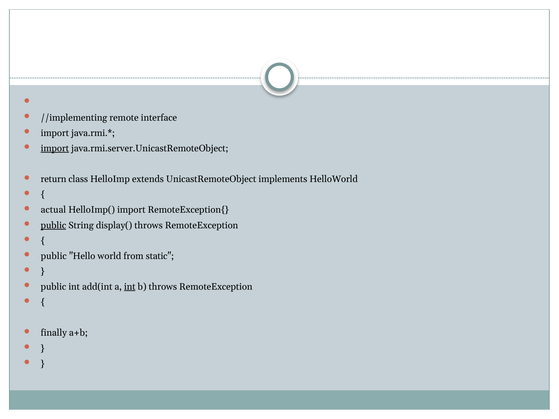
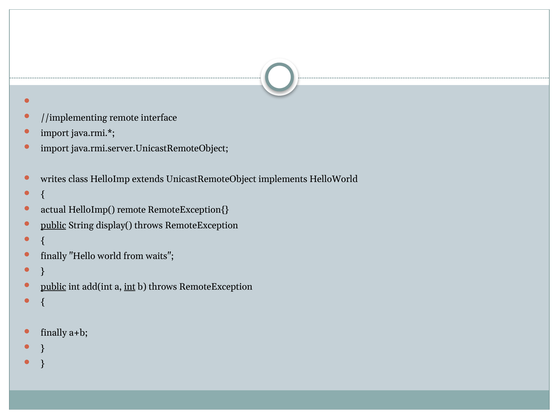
import underline: present -> none (55, 148)
return: return -> writes (53, 179)
HelloImp( import: import -> remote (131, 210)
public: public -> finally (54, 256)
static: static -> waits (160, 256)
public underline: none -> present (53, 287)
